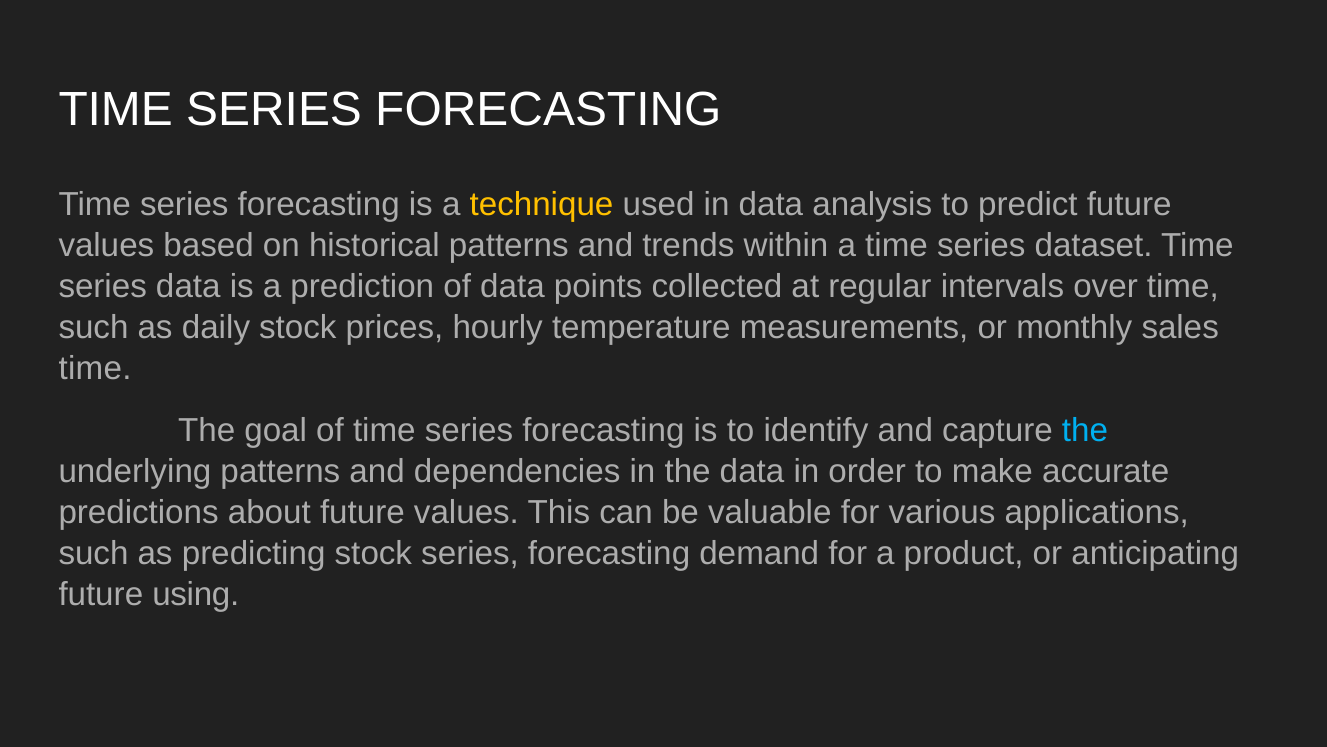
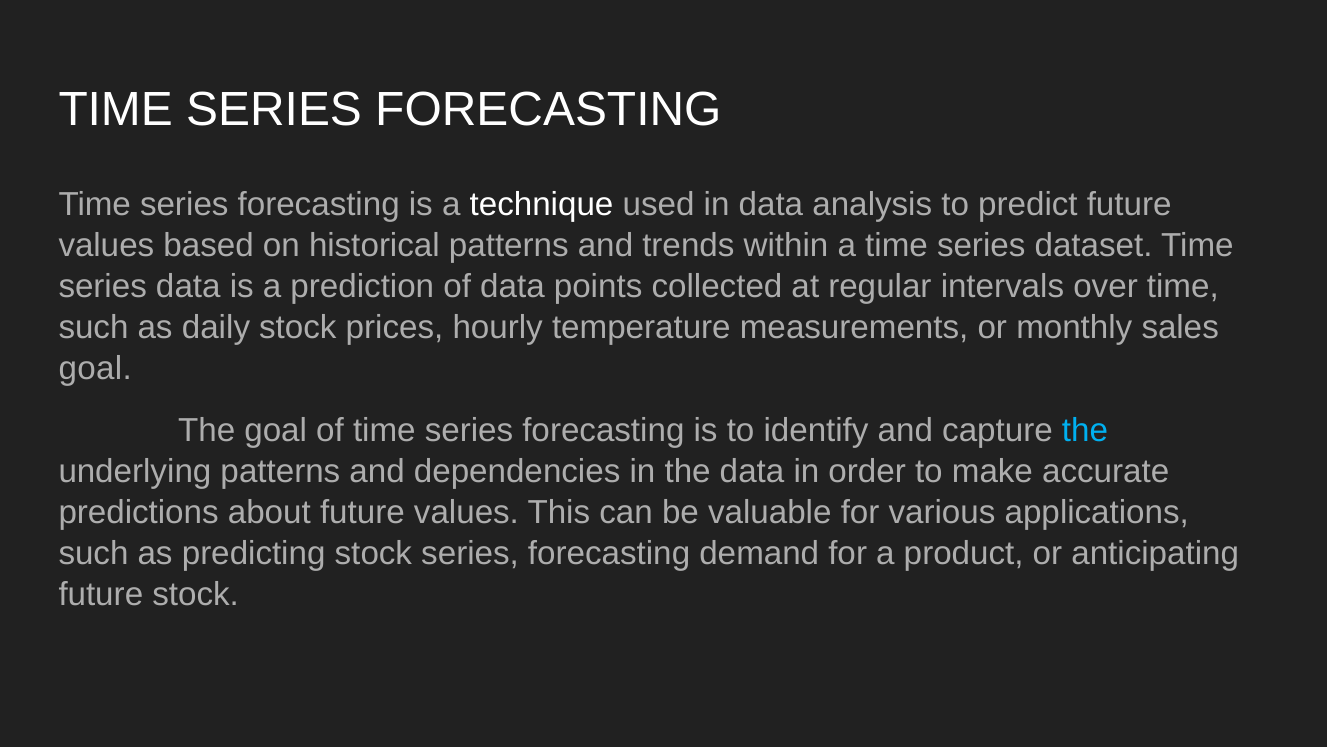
technique colour: yellow -> white (542, 204)
time: time -> goal (95, 369)
future using: using -> stock (196, 594)
